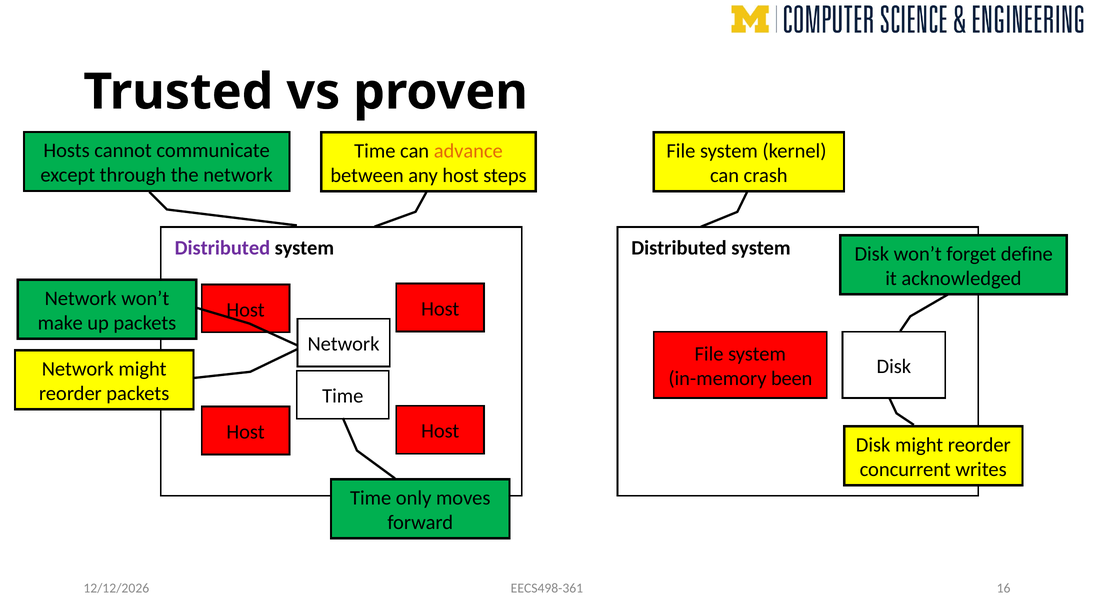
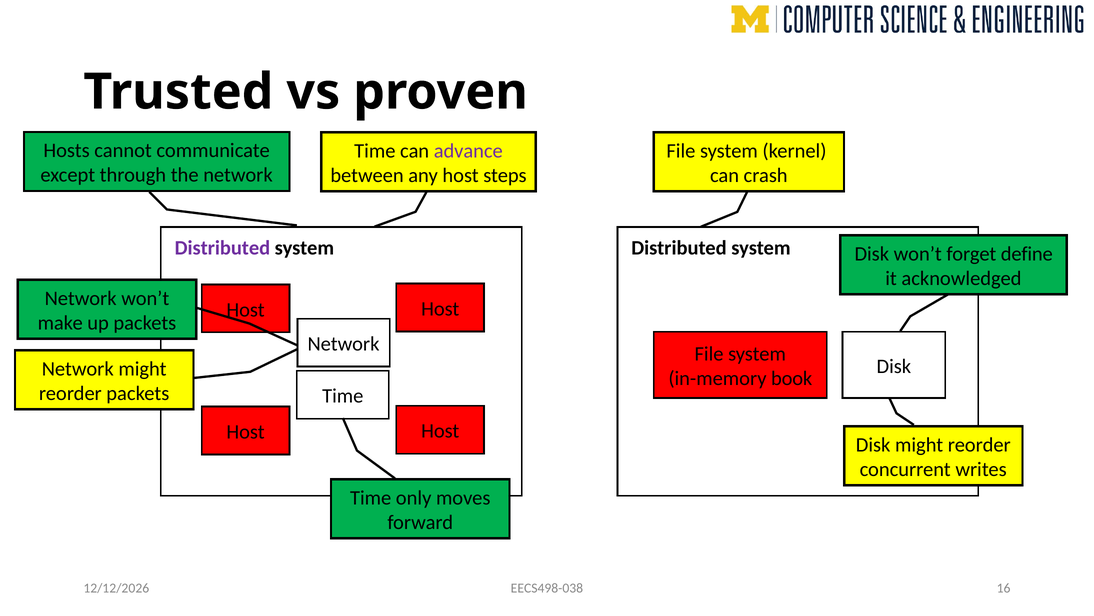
advance colour: orange -> purple (468, 151)
been: been -> book (792, 378)
EECS498-361: EECS498-361 -> EECS498-038 (547, 588)
